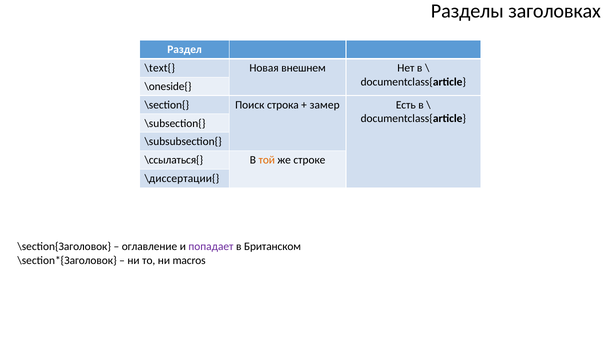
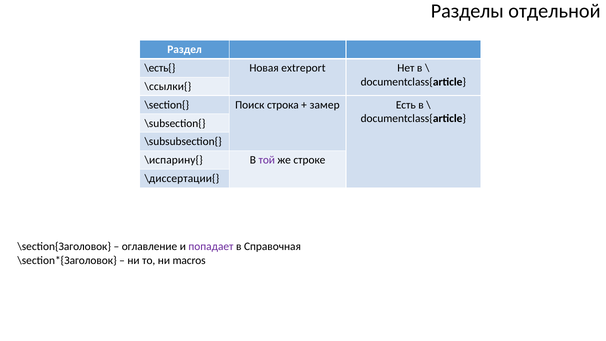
заголовках: заголовках -> отдельной (554, 11)
\text{: \text{ -> \есть{ (160, 68)
внешнем: внешнем -> extreport (303, 68)
\oneside{: \oneside{ -> \ссылки{ (168, 86)
\ссылаться{: \ссылаться{ -> \испaрину{ (174, 160)
той colour: orange -> purple (267, 160)
Британском: Британском -> Справочная (272, 247)
